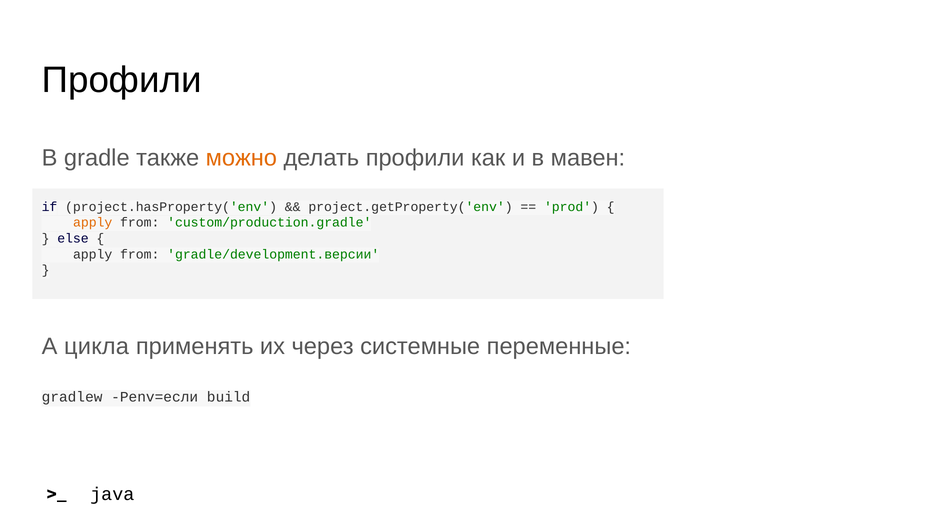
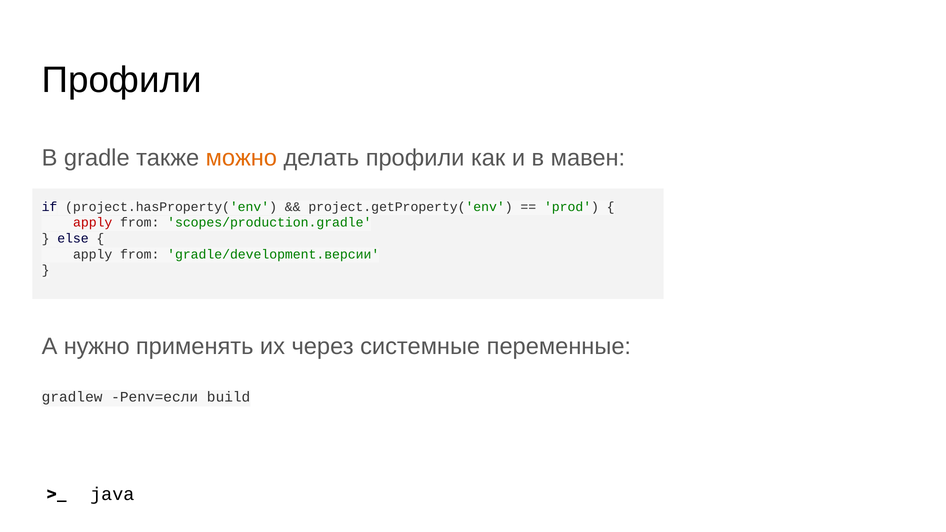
apply colour: orange -> red (93, 223)
custom/production.gradle: custom/production.gradle -> scopes/production.gradle (269, 223)
цикла: цикла -> нужно (97, 346)
